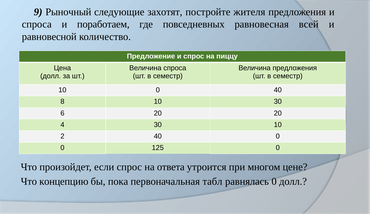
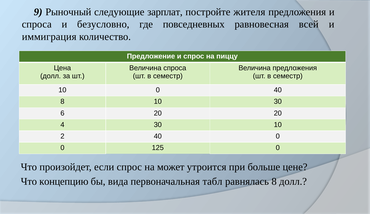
захотят: захотят -> зарплат (165, 12)
поработаем: поработаем -> безусловно (103, 24)
равновесной: равновесной -> иммиграция (49, 37)
ответа: ответа -> может (171, 167)
многом: многом -> больше (264, 167)
пока: пока -> вида (118, 181)
равнялась 0: 0 -> 8 (274, 181)
